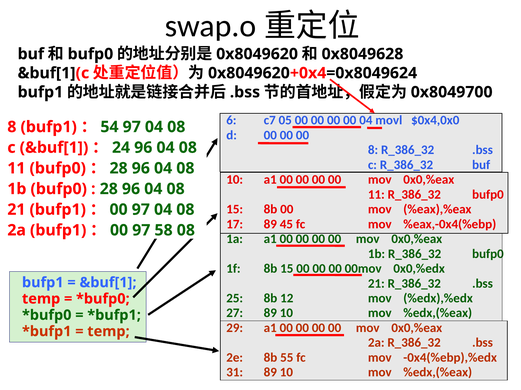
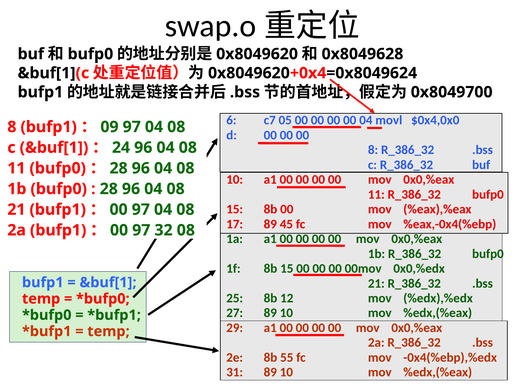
54: 54 -> 09 (109, 127)
58: 58 -> 32 (164, 231)
